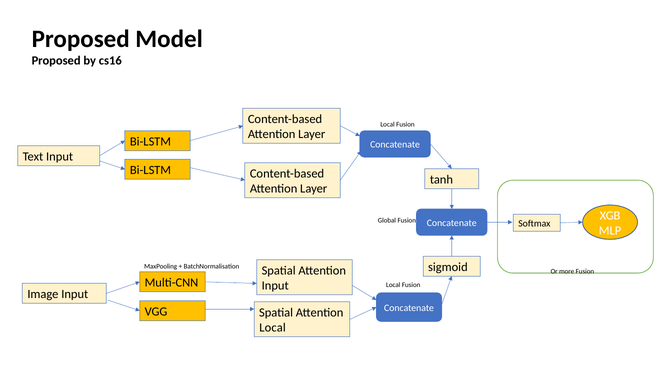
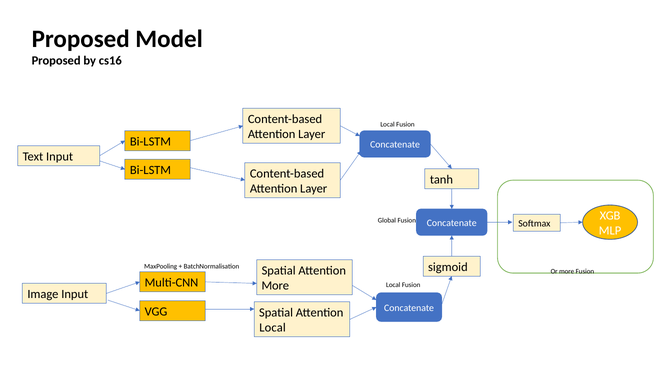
Input: Input -> More (275, 286)
